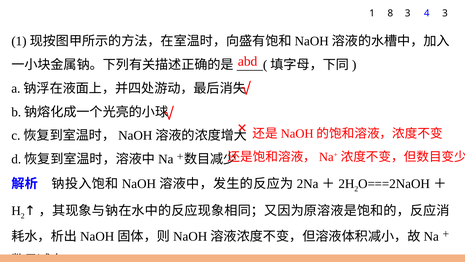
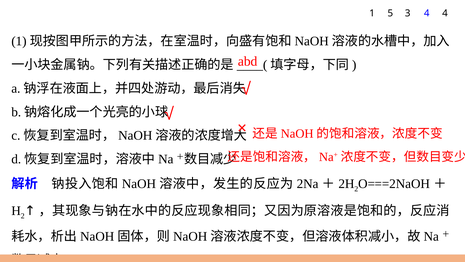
8: 8 -> 5 (390, 13)
4 3: 3 -> 4 (445, 13)
